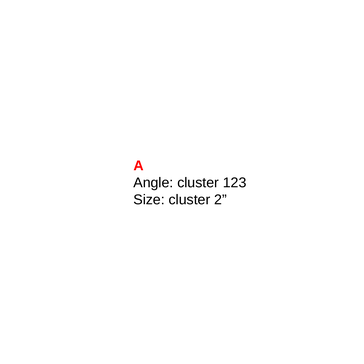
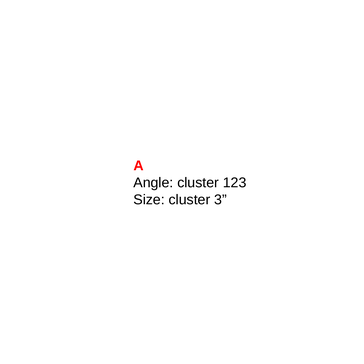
2: 2 -> 3 (220, 200)
